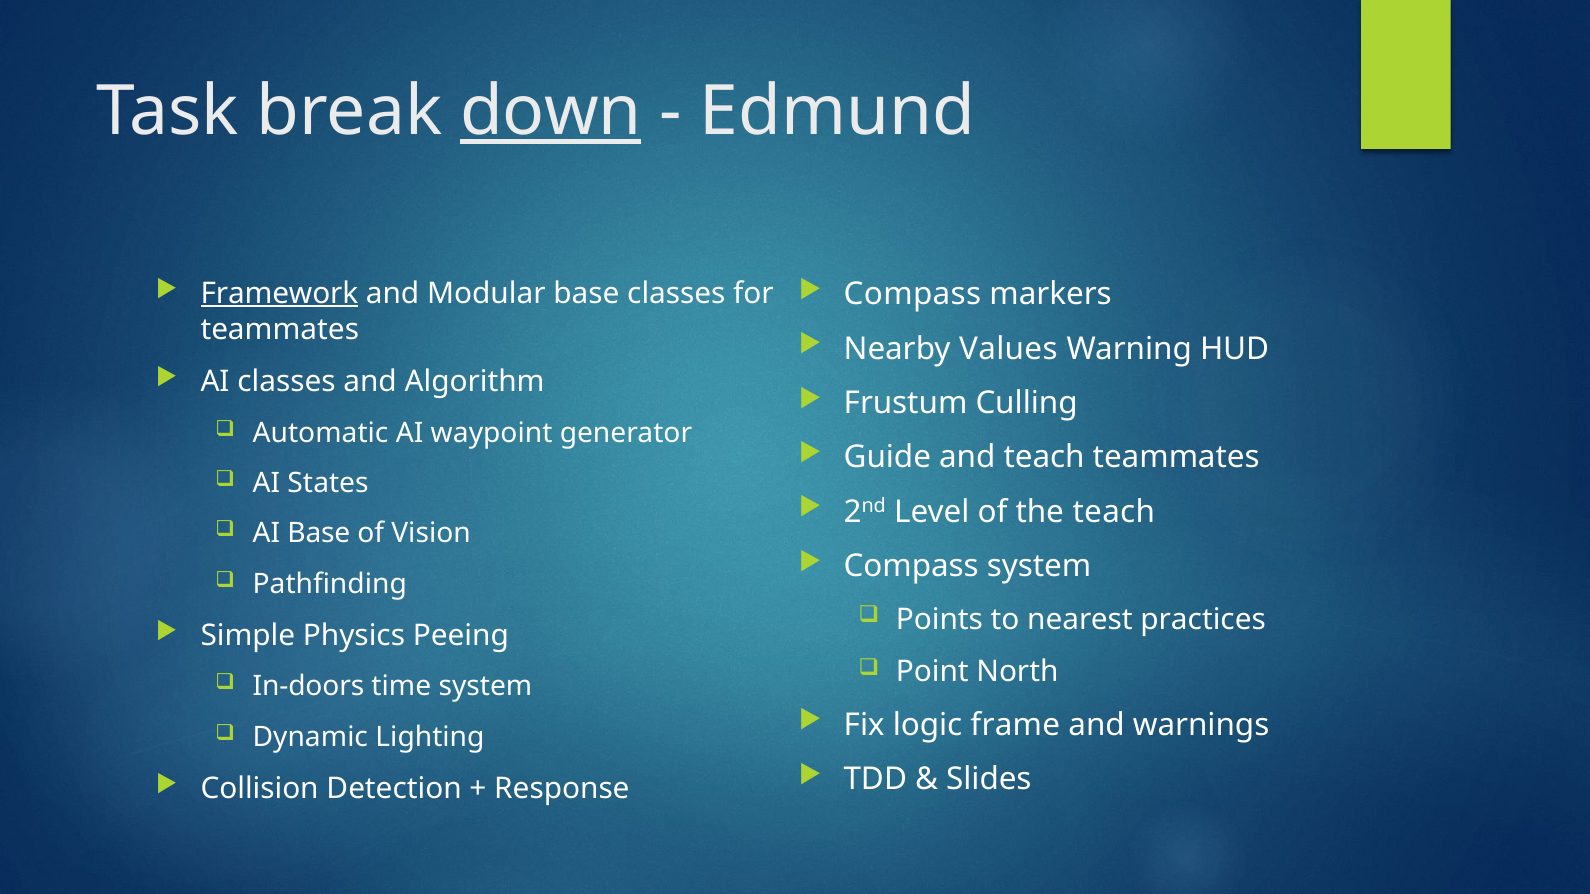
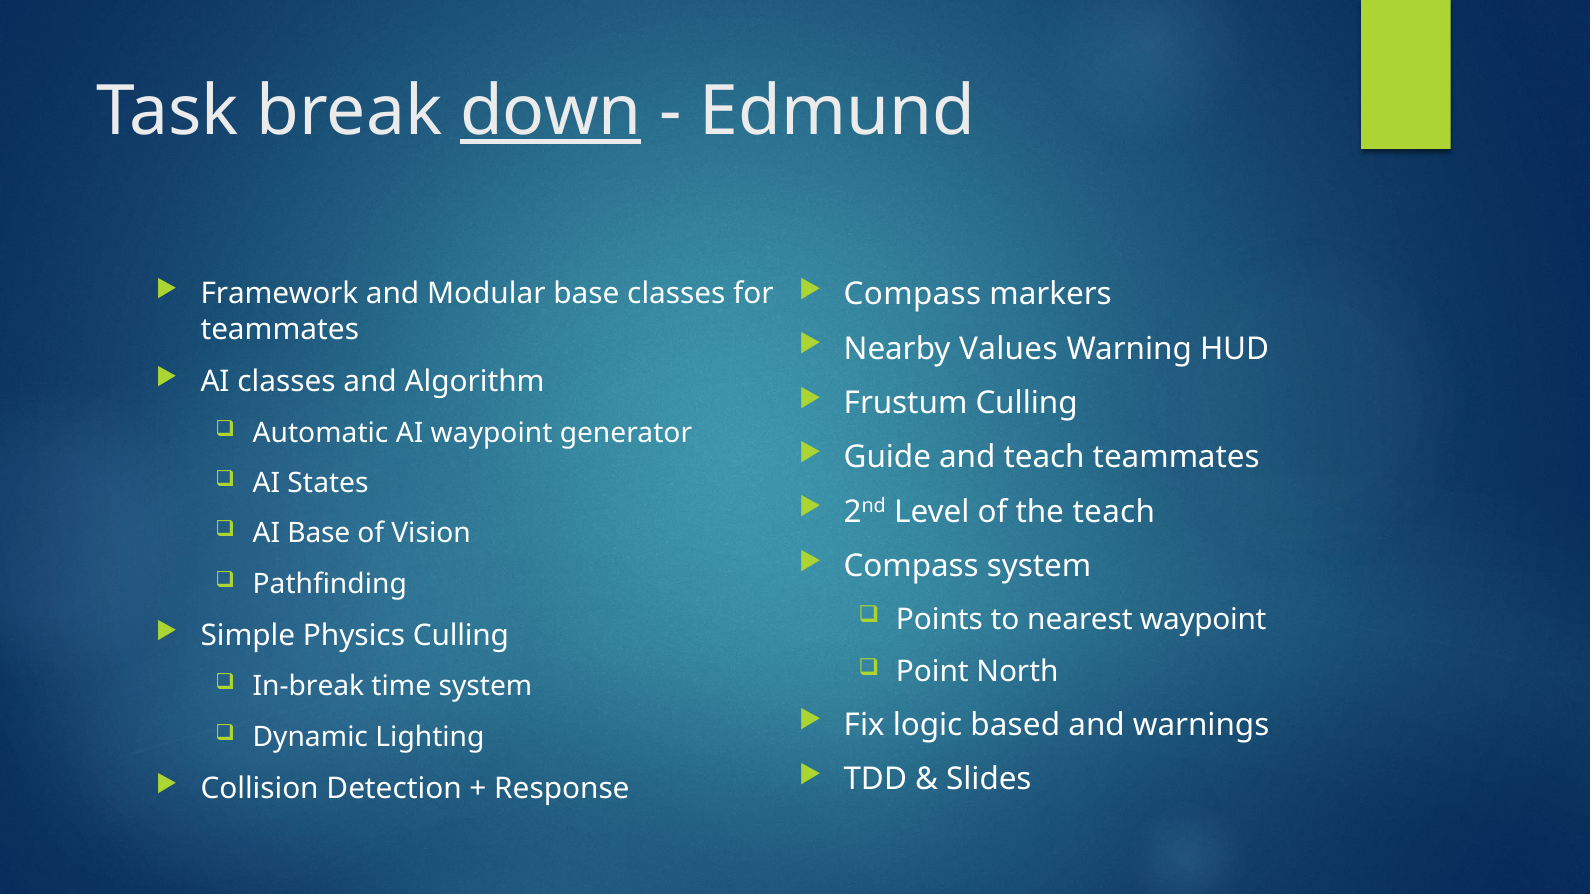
Framework underline: present -> none (279, 294)
nearest practices: practices -> waypoint (1203, 620)
Physics Peeing: Peeing -> Culling (461, 636)
In-doors: In-doors -> In-break (308, 687)
frame: frame -> based (1015, 725)
